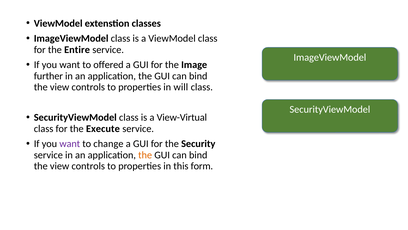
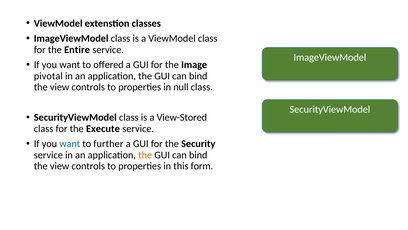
further: further -> pivotal (48, 76)
will: will -> null (181, 87)
View-Virtual: View-Virtual -> View-Stored (182, 117)
want colour: purple -> blue (70, 144)
change: change -> further (108, 144)
